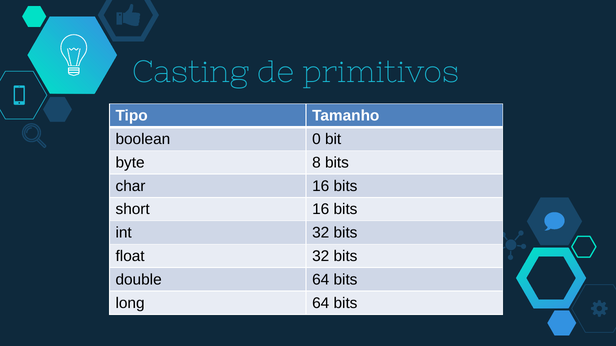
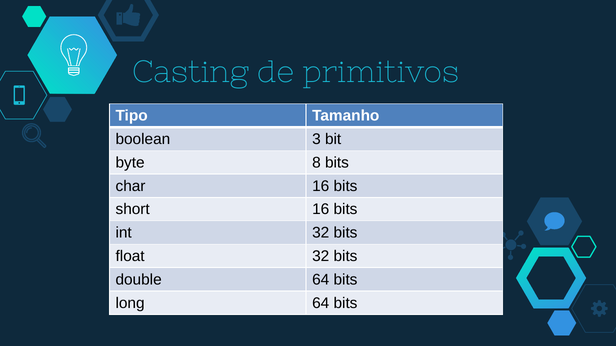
0: 0 -> 3 (317, 139)
